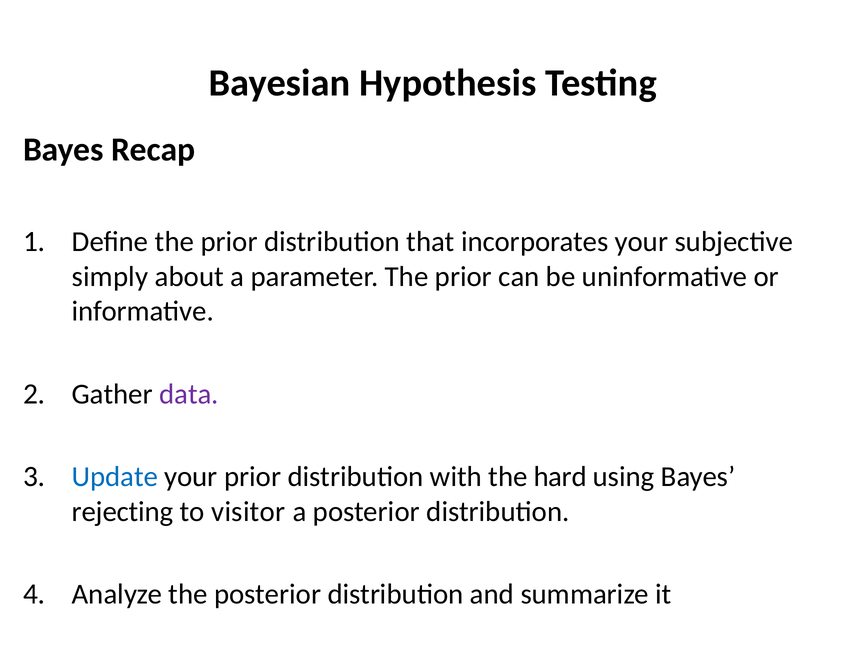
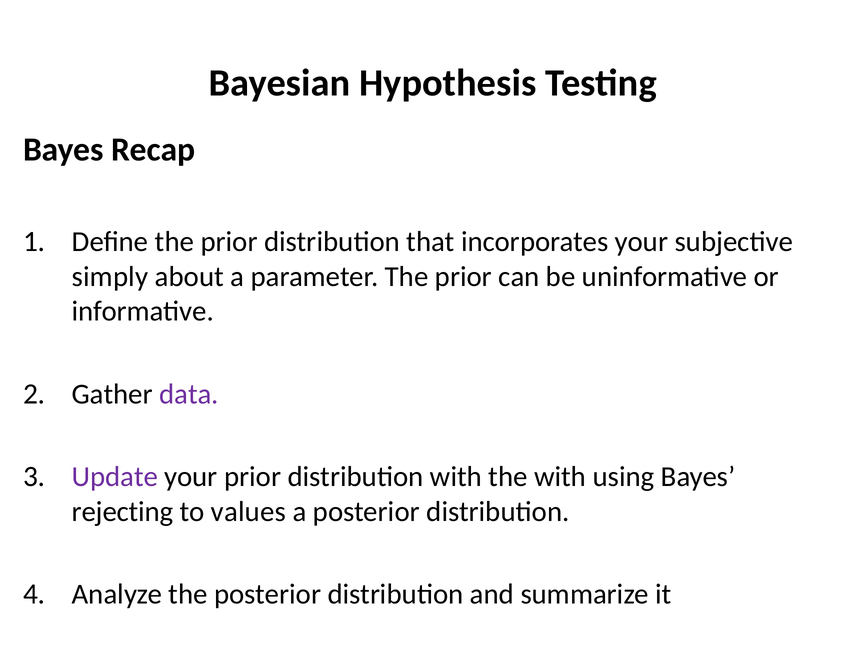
Update colour: blue -> purple (115, 477)
the hard: hard -> with (560, 477)
visitor: visitor -> values (248, 511)
